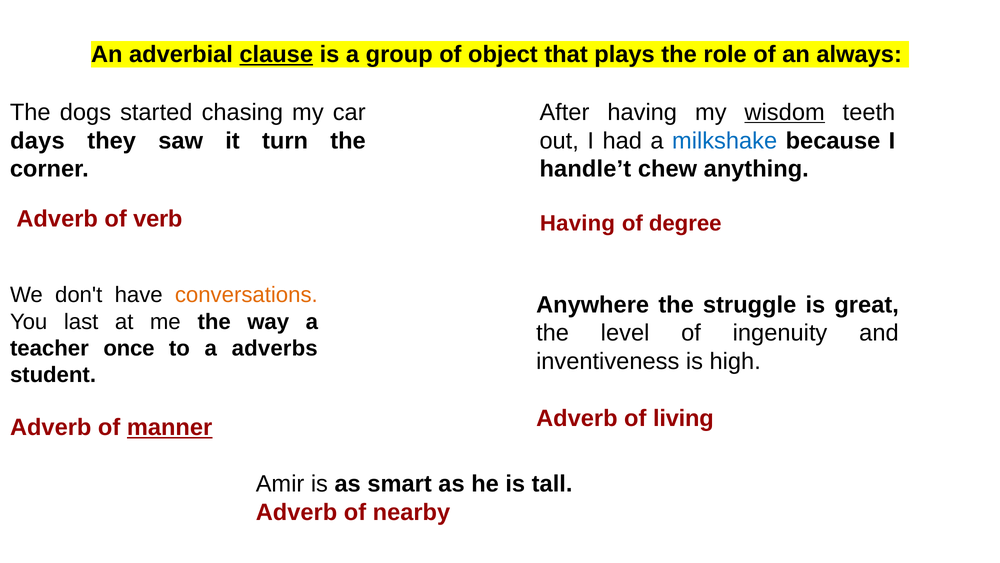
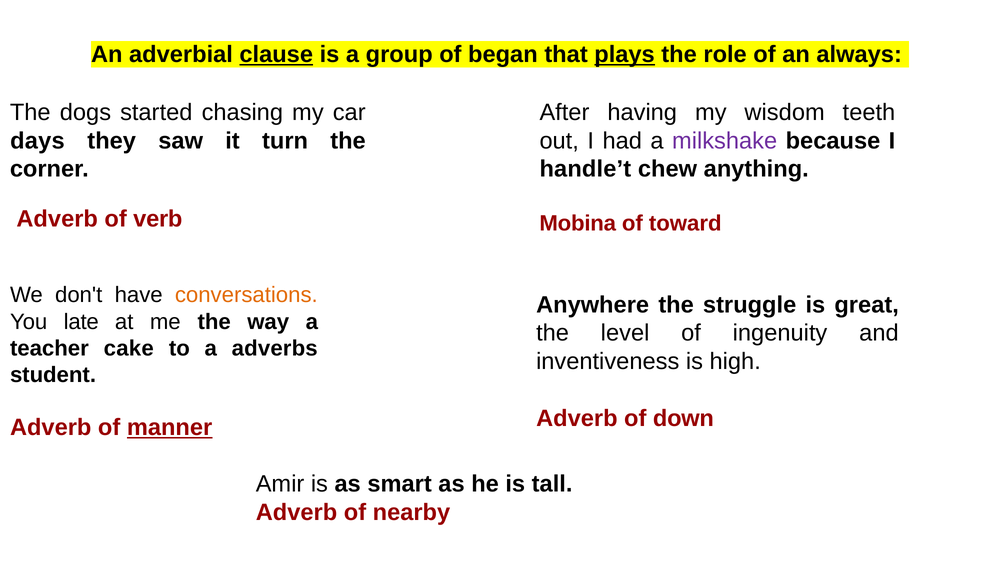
object: object -> began (503, 55)
plays underline: none -> present (625, 55)
wisdom underline: present -> none (785, 112)
milkshake colour: blue -> purple (725, 141)
Having: Having -> Mobina (578, 223)
degree: degree -> toward (685, 223)
last: last -> late (81, 321)
once: once -> cake (129, 348)
living: living -> down (683, 418)
